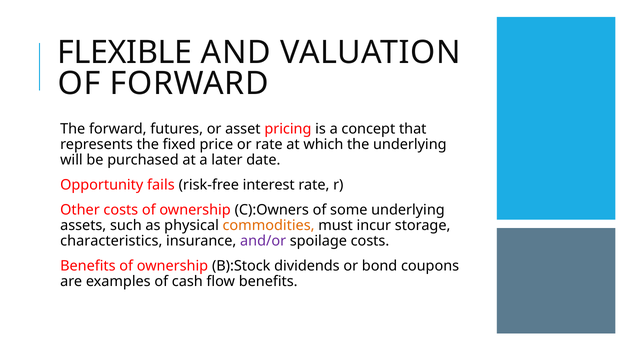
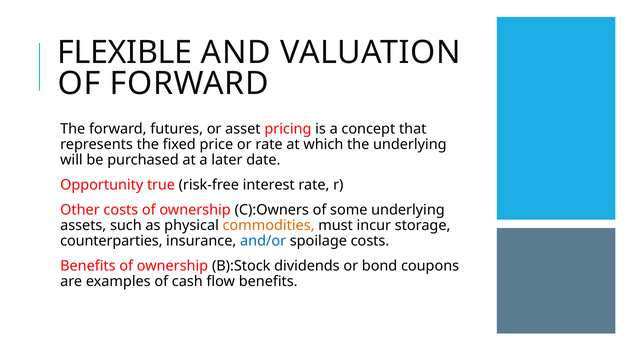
fails: fails -> true (161, 185)
characteristics: characteristics -> counterparties (111, 241)
and/or colour: purple -> blue (263, 241)
